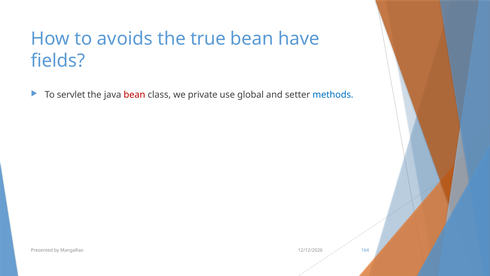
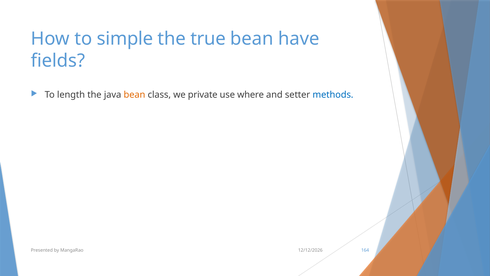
avoids: avoids -> simple (125, 39)
servlet: servlet -> length (71, 95)
bean colour: red -> orange (134, 95)
global: global -> where (251, 95)
